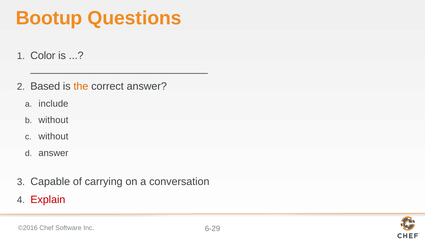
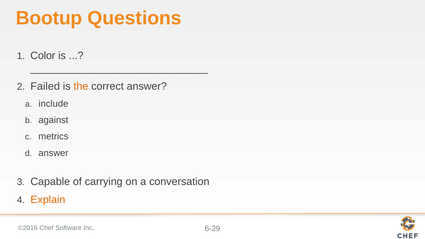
Based: Based -> Failed (45, 86)
without: without -> against (53, 120)
without: without -> metrics (53, 137)
Explain colour: red -> orange (48, 200)
